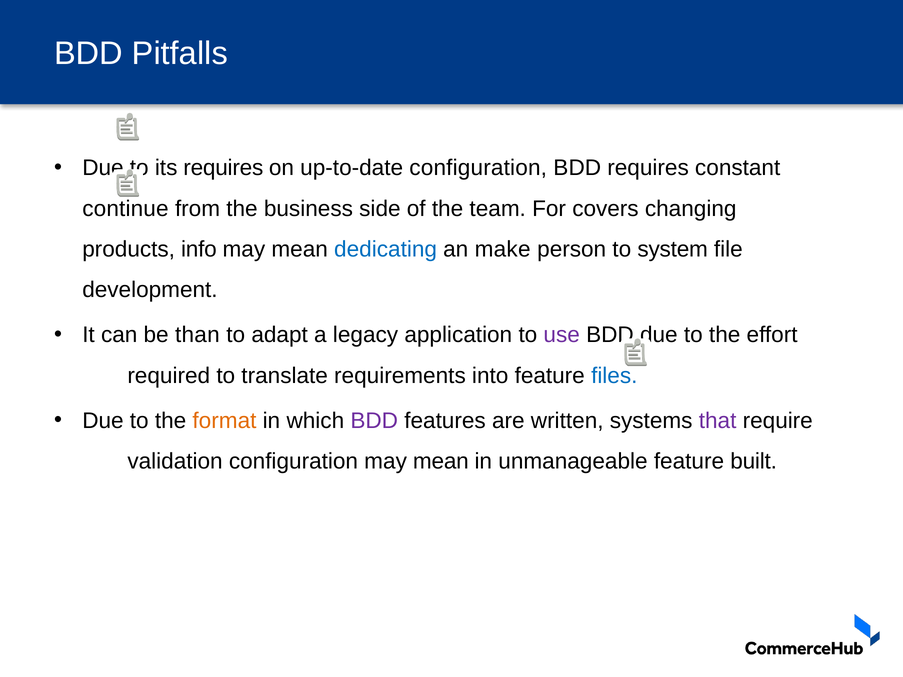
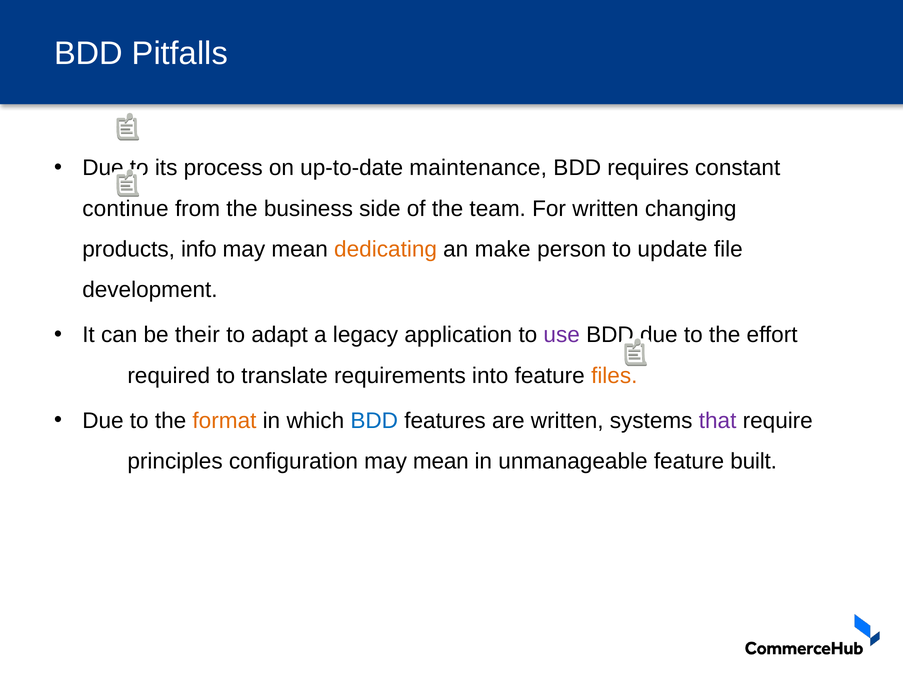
its requires: requires -> process (223, 168)
up-to-date configuration: configuration -> maintenance (478, 168)
For covers: covers -> written (605, 209)
dedicating colour: blue -> orange (386, 249)
system: system -> update (672, 249)
than: than -> their (197, 335)
files colour: blue -> orange (614, 376)
BDD colour: purple -> blue (374, 421)
validation: validation -> principles (175, 462)
